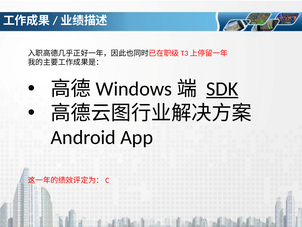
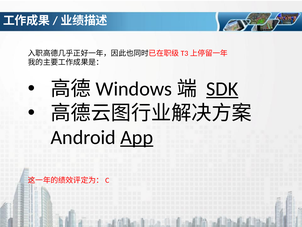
App underline: none -> present (137, 137)
